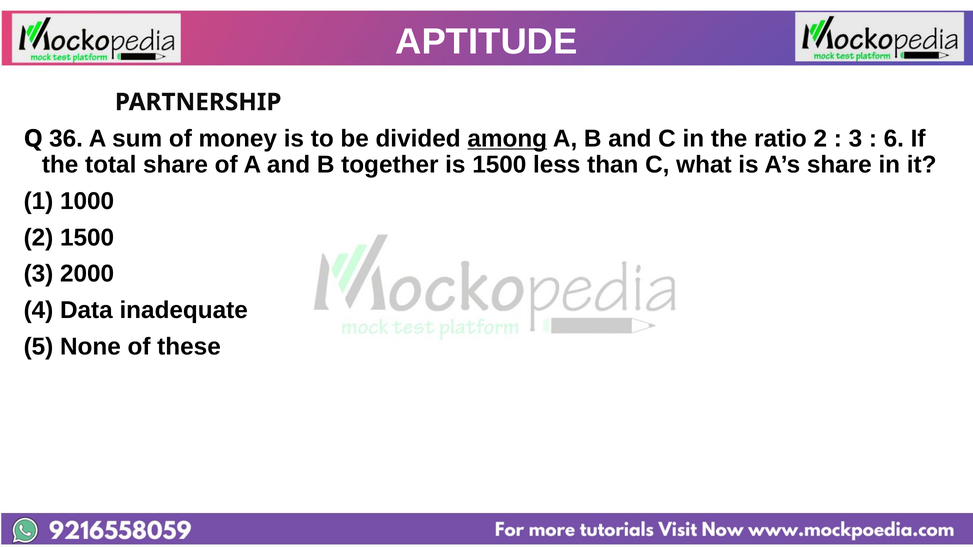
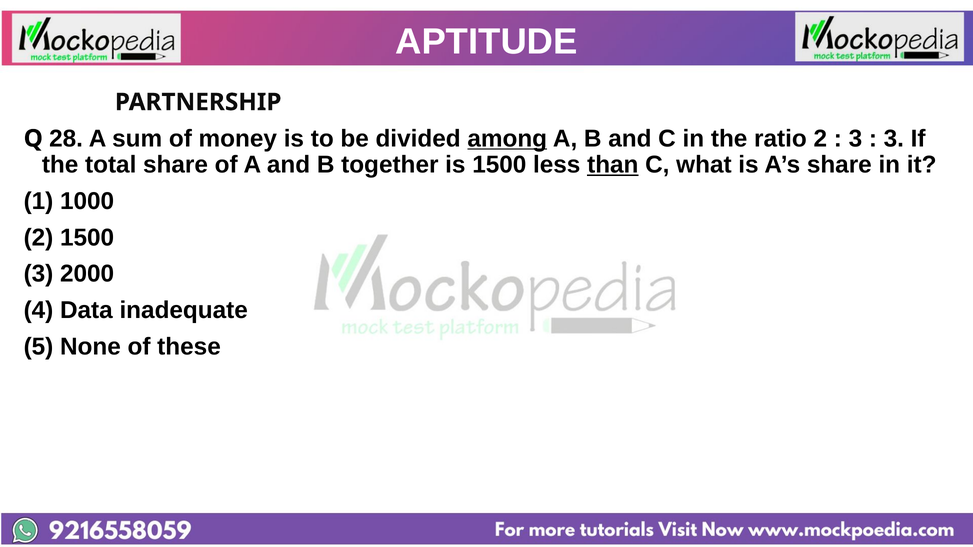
36: 36 -> 28 (66, 139)
6: 6 -> 3 (894, 139)
than underline: none -> present (613, 165)
